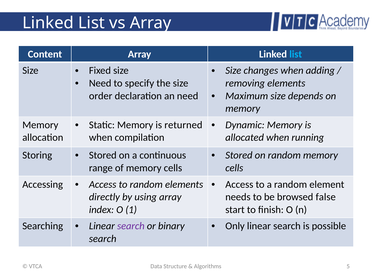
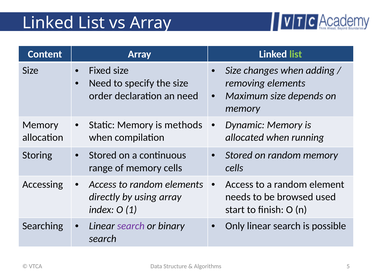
list colour: light blue -> light green (296, 54)
returned: returned -> methods (183, 125)
false: false -> used (326, 197)
